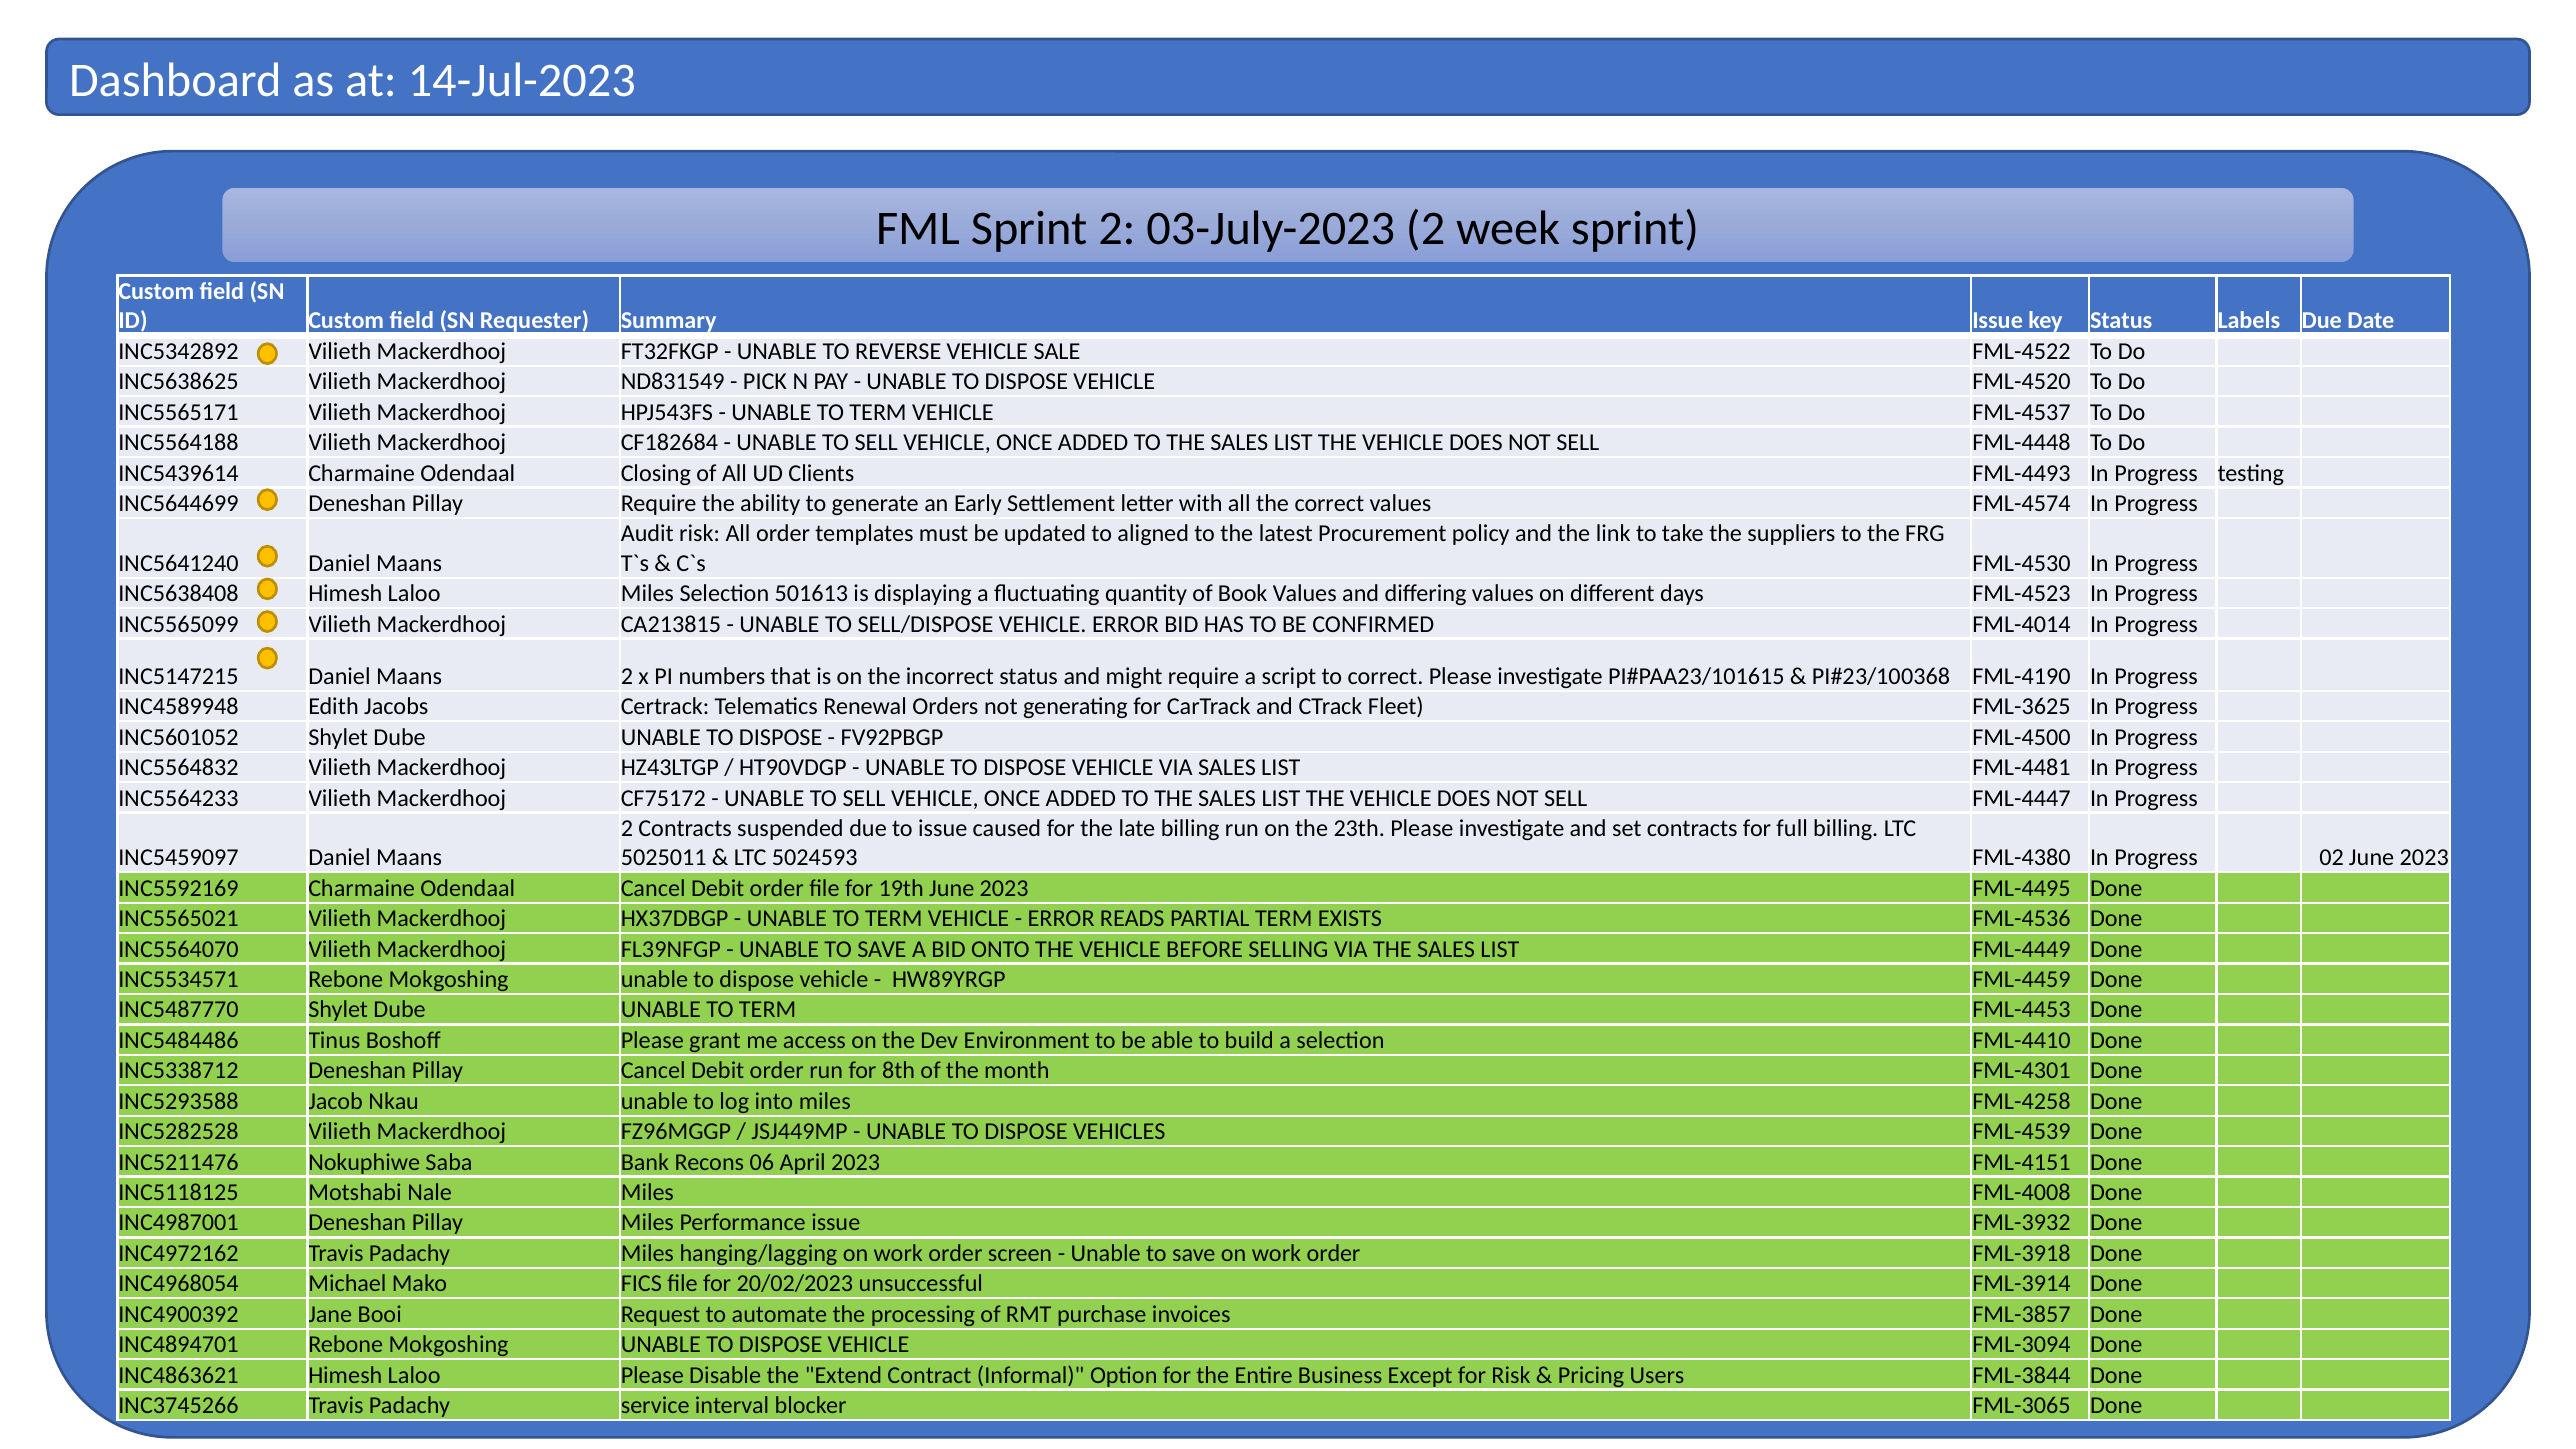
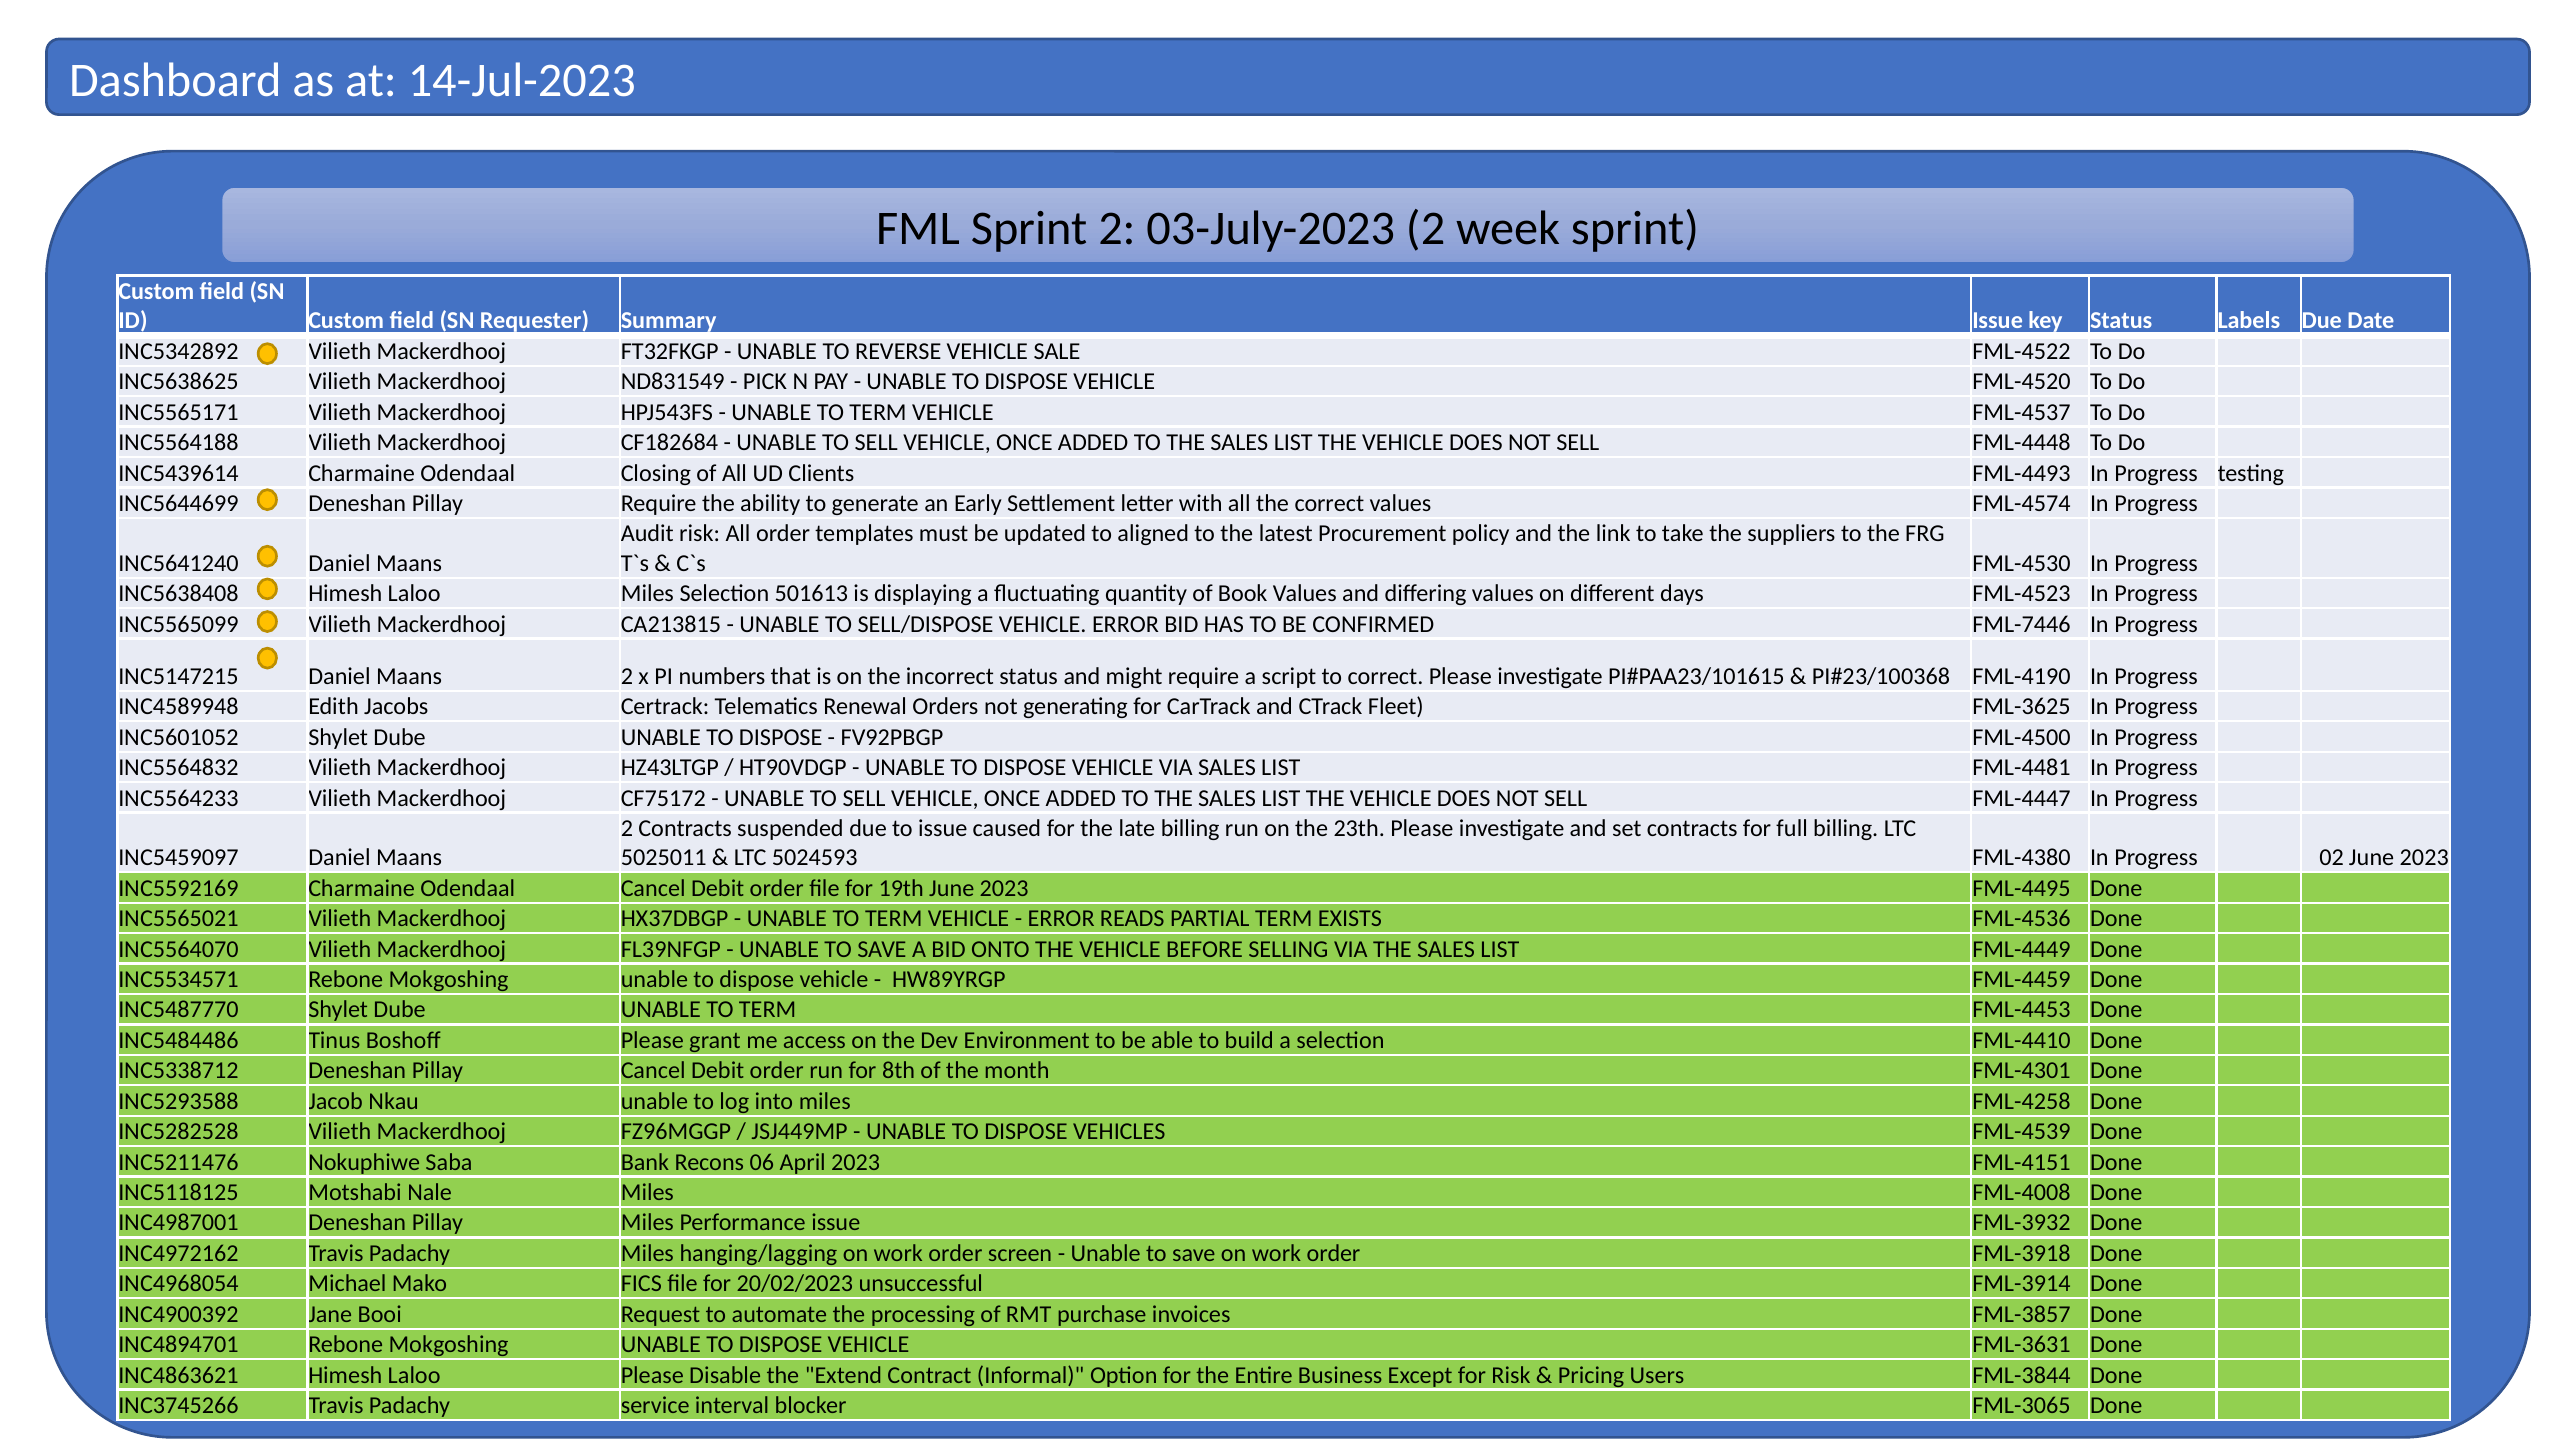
FML-4014: FML-4014 -> FML-7446 (2021, 624)
FML-3094: FML-3094 -> FML-3631 (2021, 1345)
